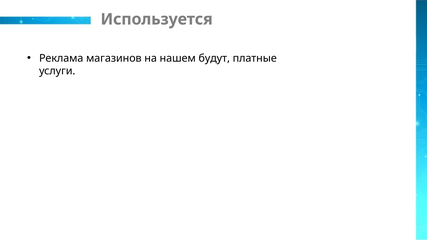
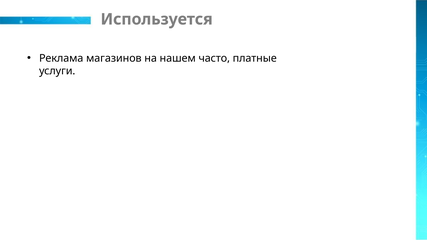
будут: будут -> часто (214, 58)
